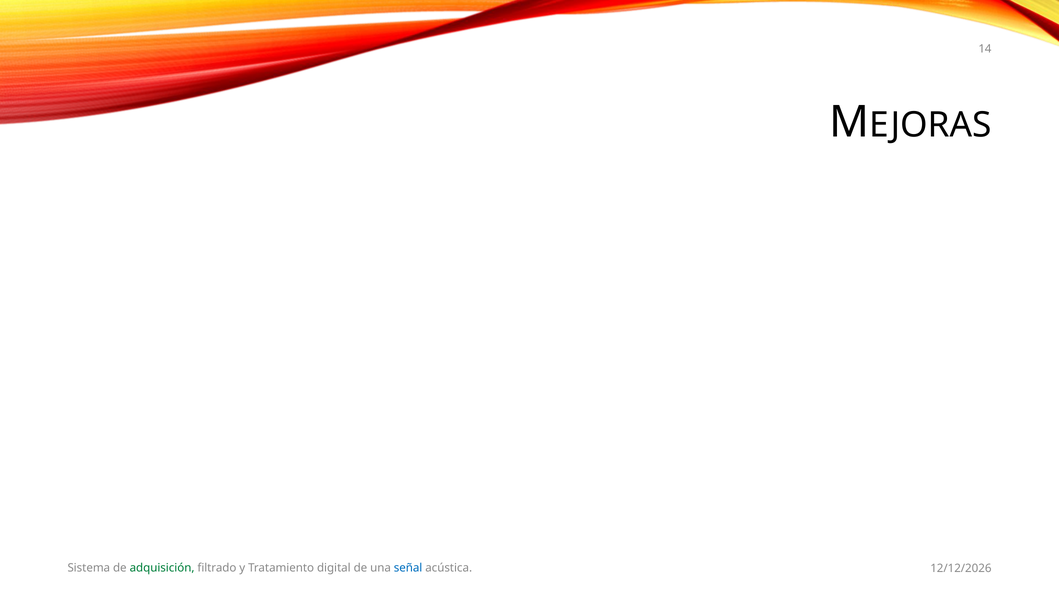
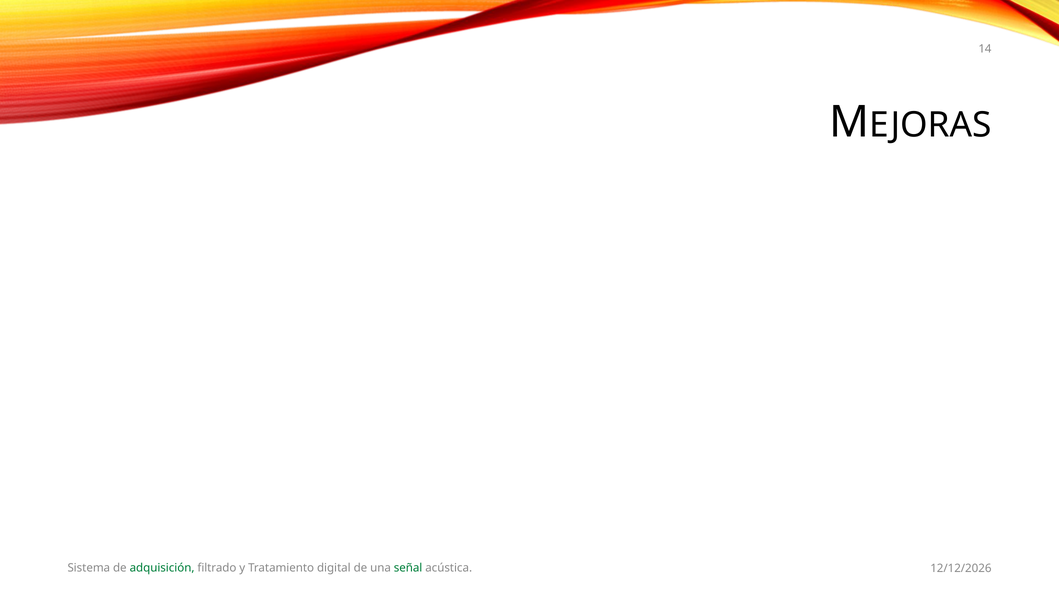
señal colour: blue -> green (408, 568)
